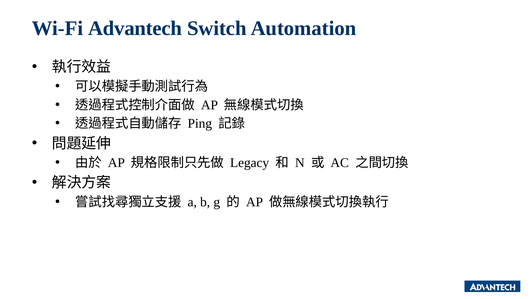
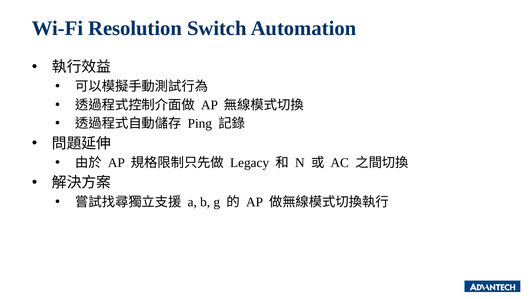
Advantech: Advantech -> Resolution (135, 29)
